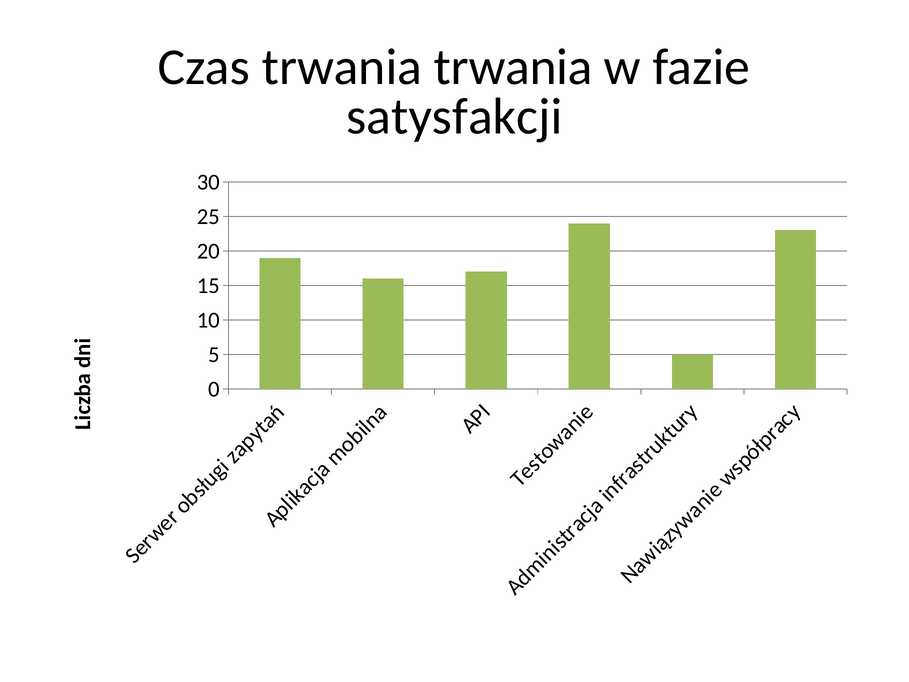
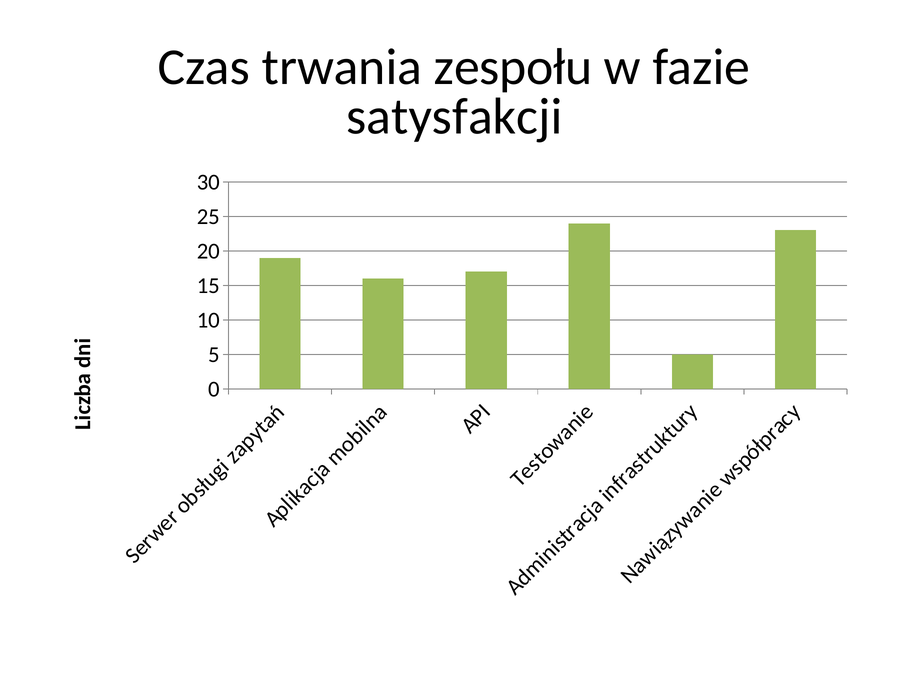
trwania trwania: trwania -> zespołu (513, 67)
